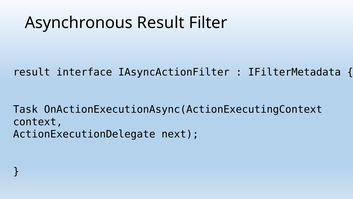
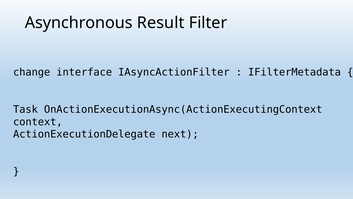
result: result -> change (32, 72)
